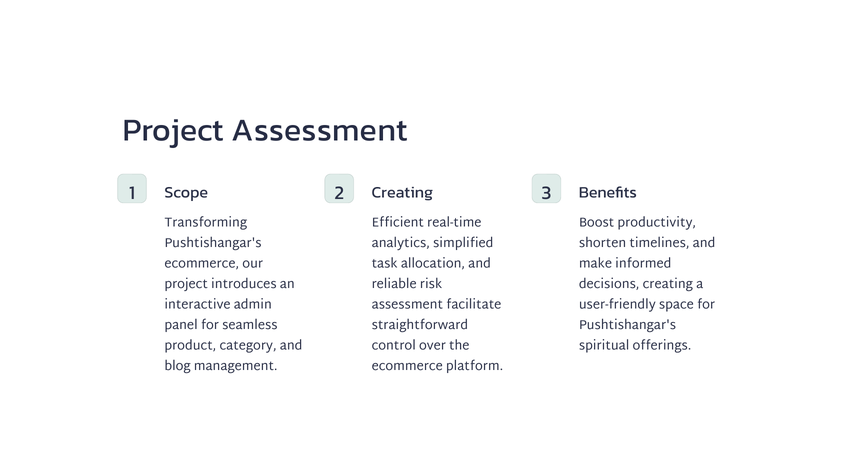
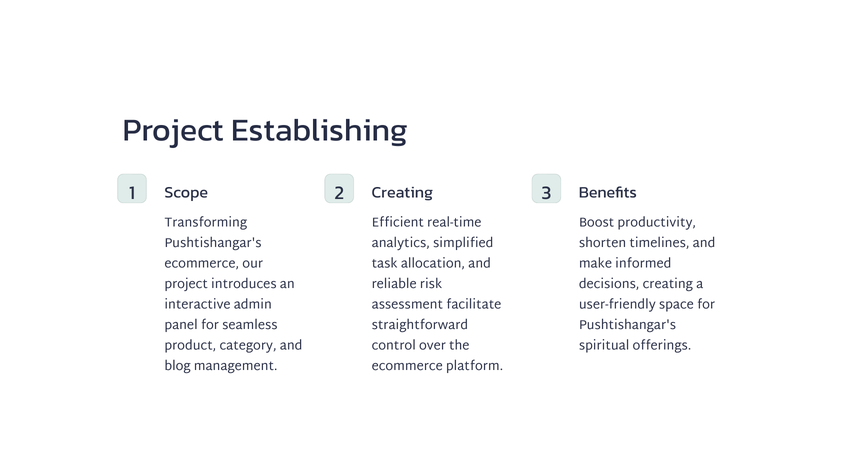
Project Assessment: Assessment -> Establishing (320, 130)
